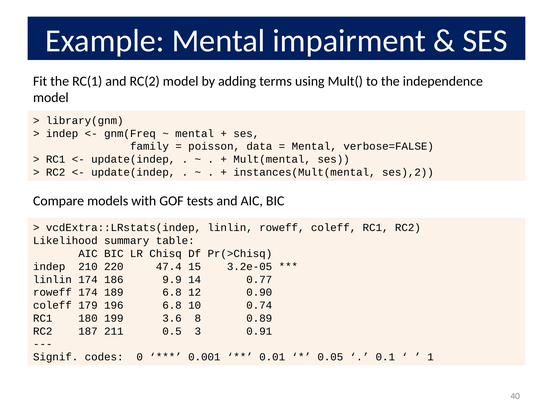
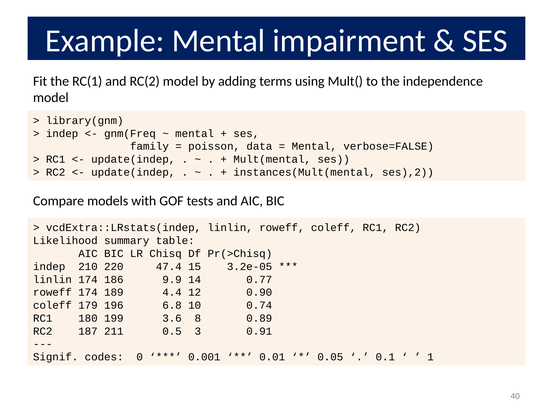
189 6.8: 6.8 -> 4.4 (172, 292)
